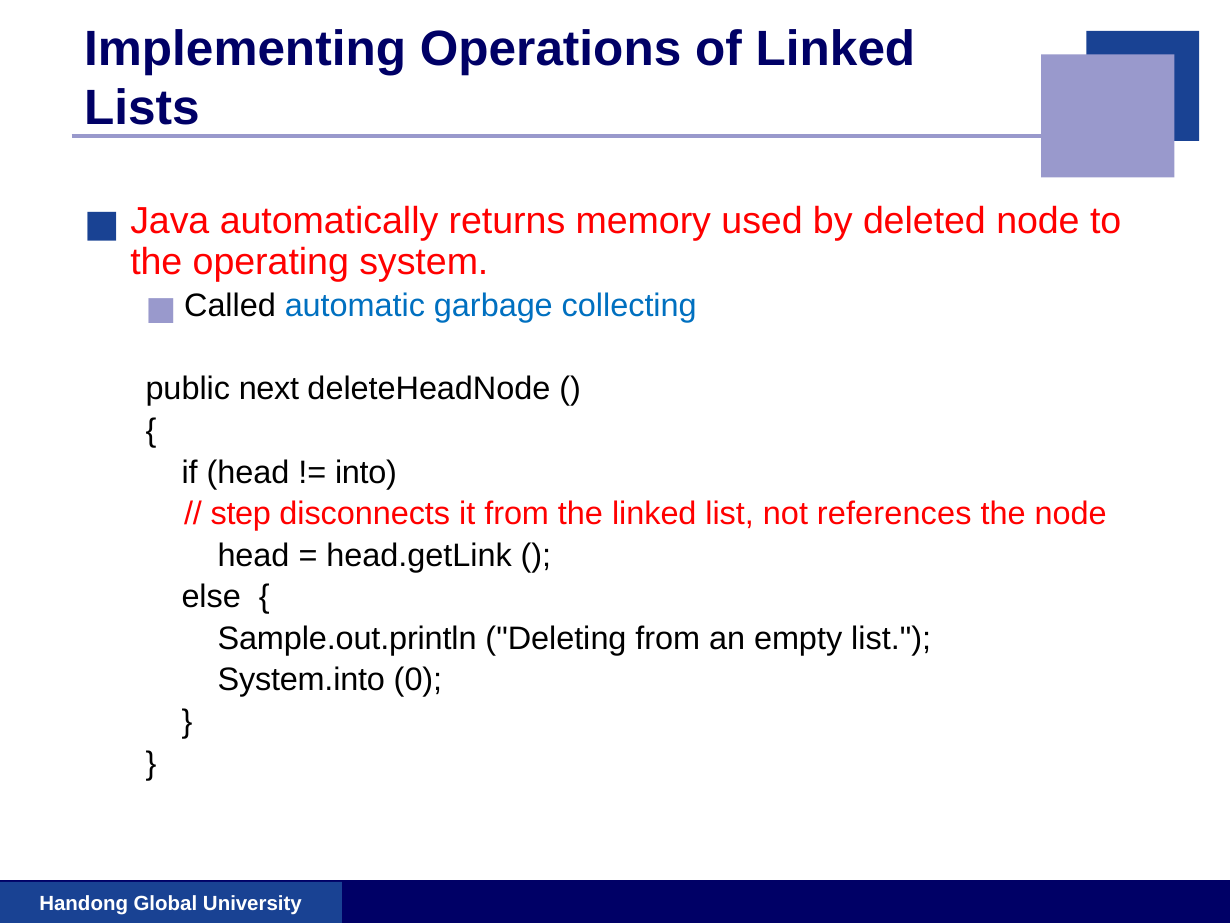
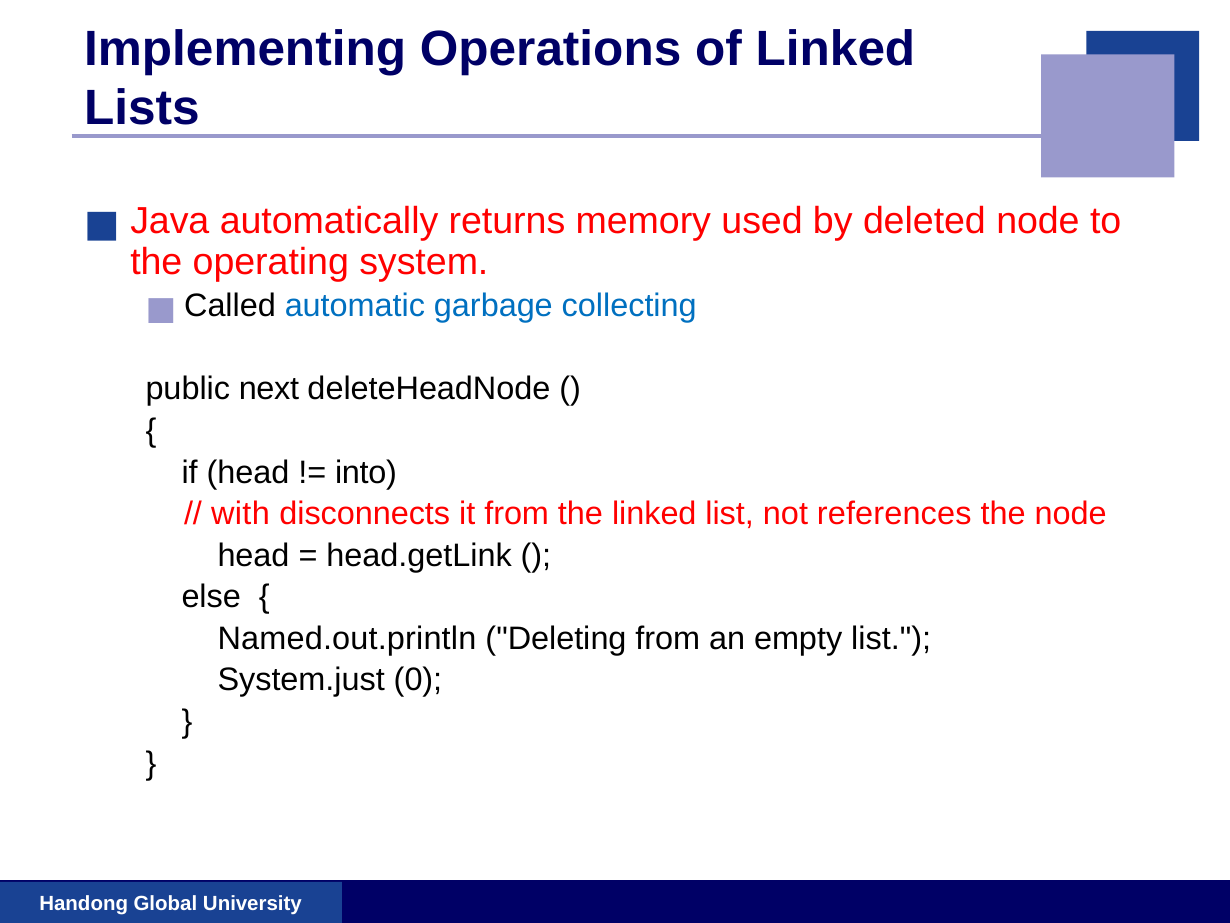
step: step -> with (241, 514)
Sample.out.println: Sample.out.println -> Named.out.println (347, 638)
System.into: System.into -> System.just (301, 680)
